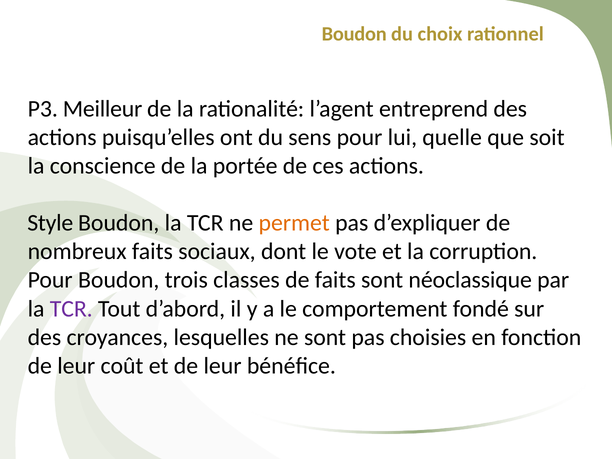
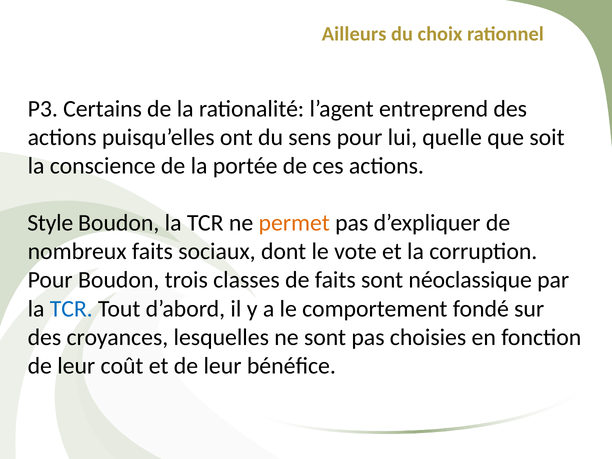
Boudon: Boudon -> Ailleurs (354, 34)
Meilleur: Meilleur -> Certains (103, 109)
TCR colour: purple -> blue (71, 309)
